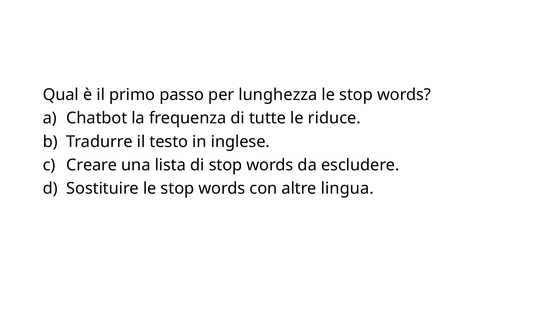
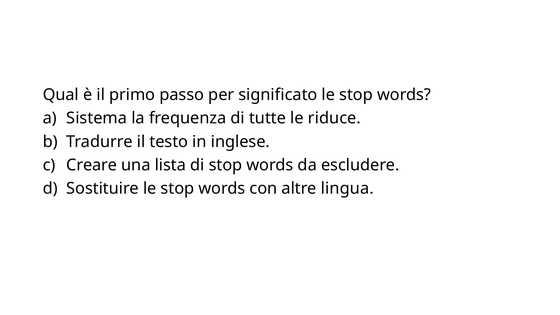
lunghezza: lunghezza -> significato (278, 95)
Chatbot: Chatbot -> Sistema (97, 118)
